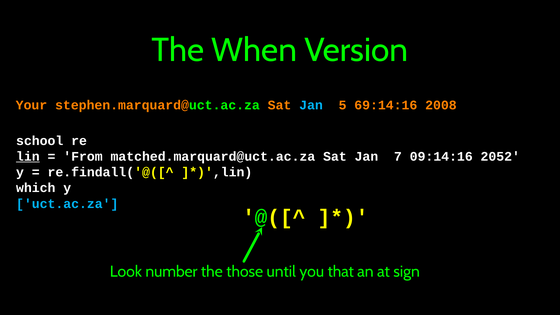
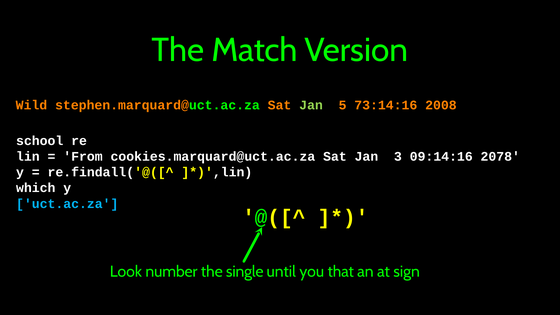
When: When -> Match (254, 50)
Your: Your -> Wild (31, 105)
Jan colour: light blue -> light green (311, 105)
69:14:16: 69:14:16 -> 73:14:16 (386, 105)
lin underline: present -> none (28, 156)
matched.marquard@uct.ac.za: matched.marquard@uct.ac.za -> cookies.marquard@uct.ac.za (213, 156)
7: 7 -> 3 (398, 156)
2052: 2052 -> 2078 (500, 156)
those: those -> single (245, 272)
